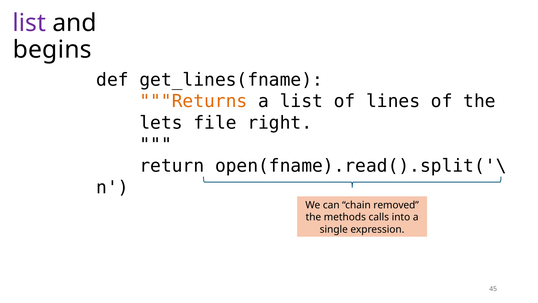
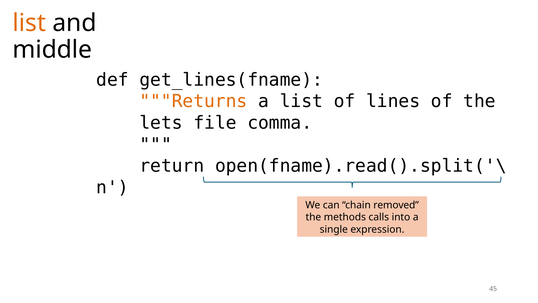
list colour: purple -> orange (29, 23)
begins: begins -> middle (52, 50)
right: right -> comma (280, 123)
